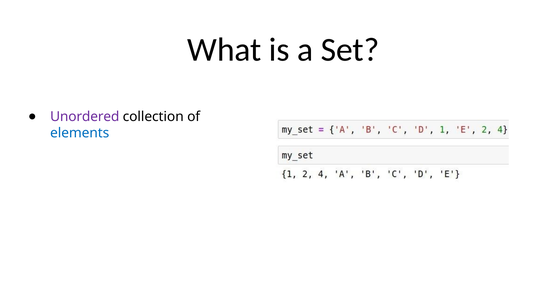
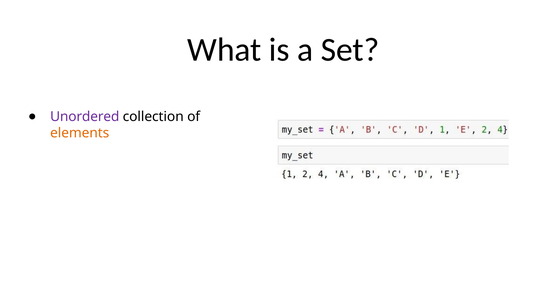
elements colour: blue -> orange (80, 133)
